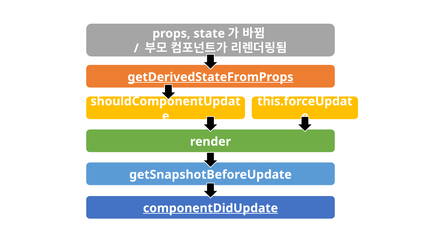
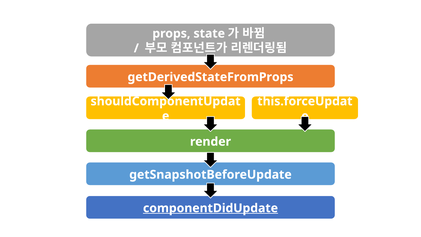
getDerivedStateFromProps underline: present -> none (210, 77)
